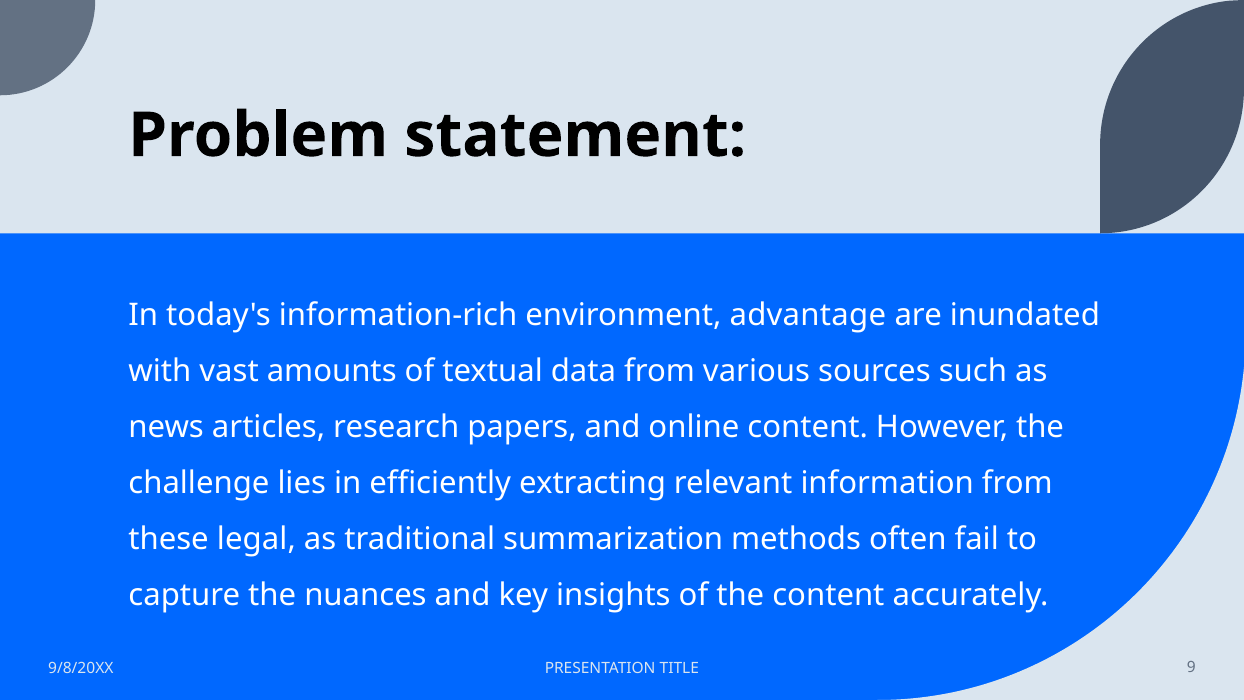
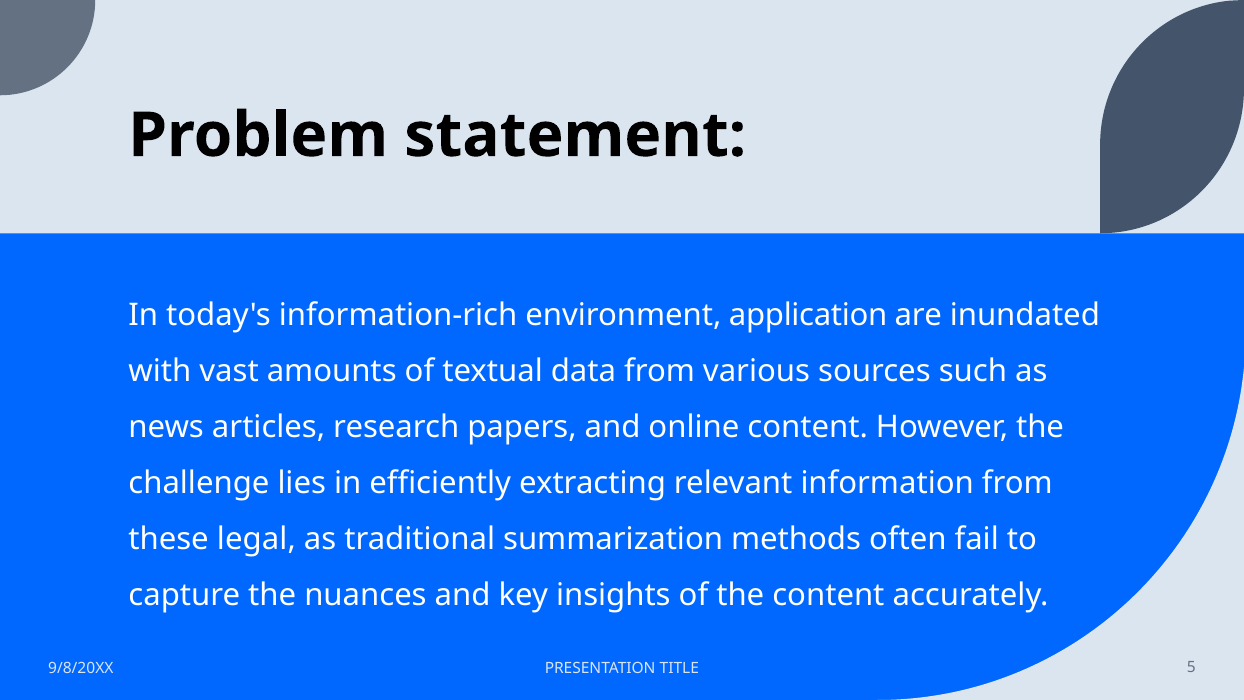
advantage: advantage -> application (808, 315)
9: 9 -> 5 (1191, 667)
